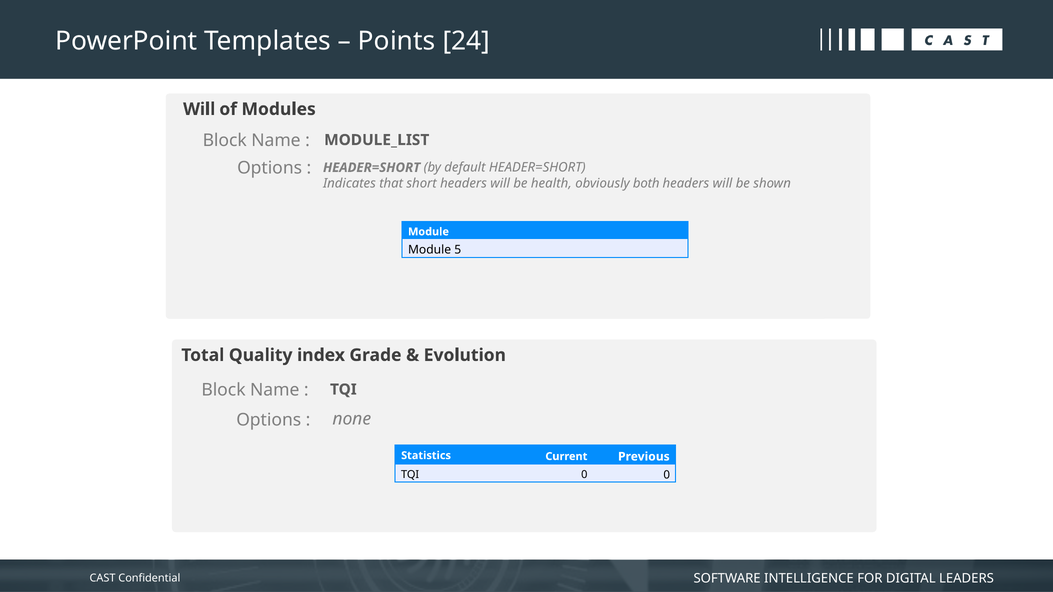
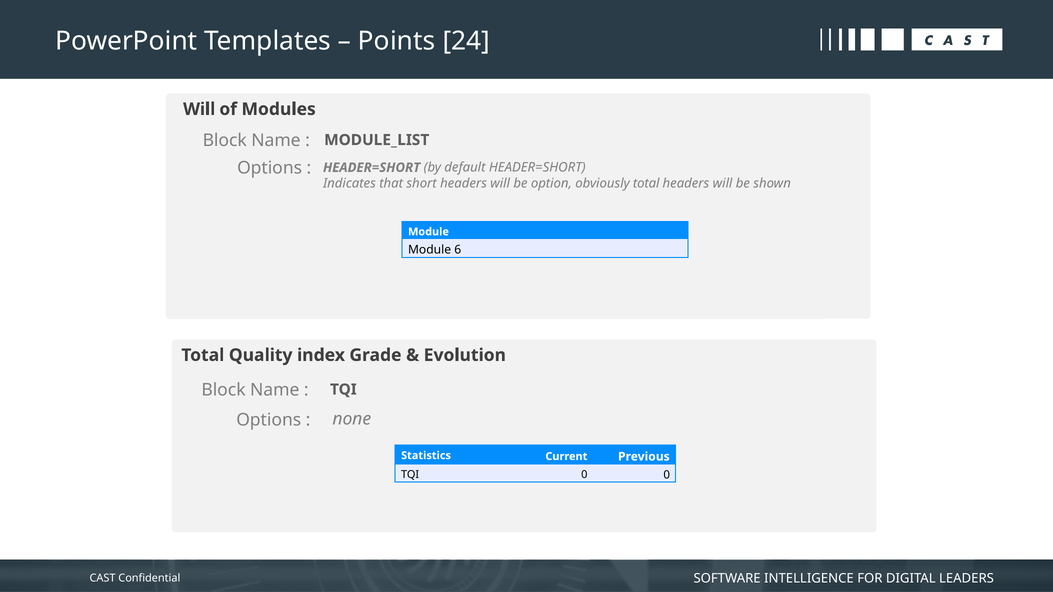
health: health -> option (551, 183)
obviously both: both -> total (646, 183)
5: 5 -> 6 (458, 250)
